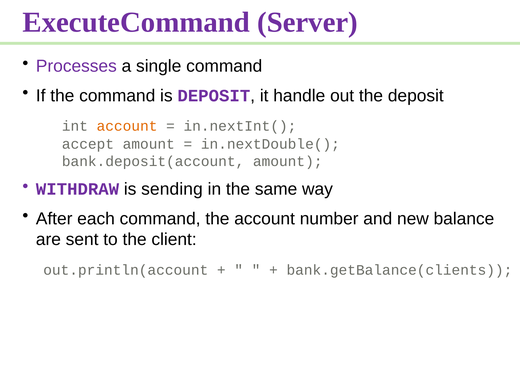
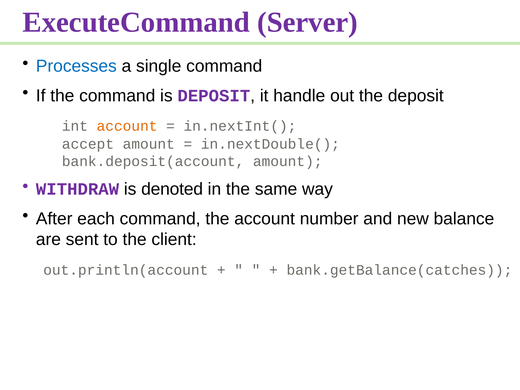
Processes colour: purple -> blue (76, 66)
sending: sending -> denoted (172, 189)
bank.getBalance(clients: bank.getBalance(clients -> bank.getBalance(catches (399, 270)
